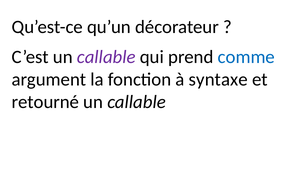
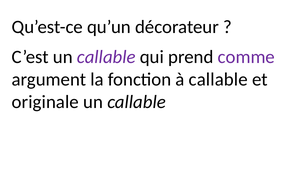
comme colour: blue -> purple (246, 57)
à syntaxe: syntaxe -> callable (218, 80)
retourné: retourné -> originale (45, 102)
